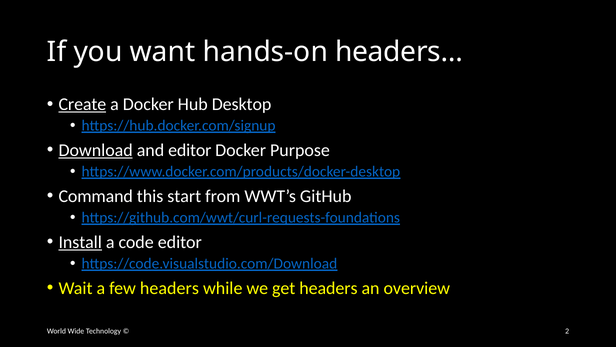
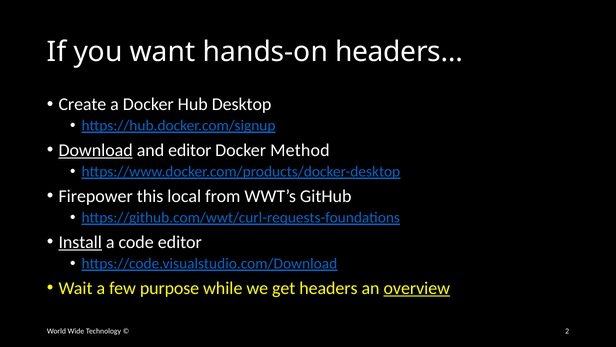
Create underline: present -> none (82, 104)
Purpose: Purpose -> Method (300, 150)
Command: Command -> Firepower (96, 196)
start: start -> local (184, 196)
few headers: headers -> purpose (170, 288)
overview underline: none -> present (417, 288)
